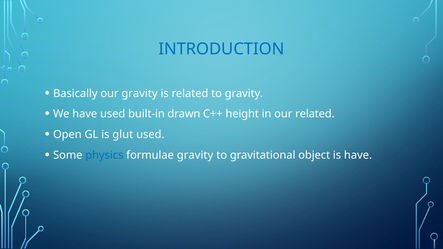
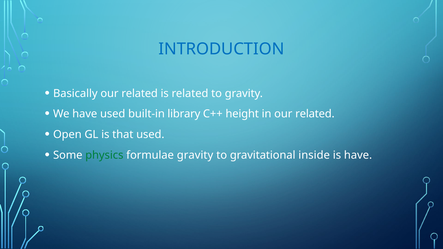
Basically our gravity: gravity -> related (140, 93)
drawn: drawn -> library (184, 114)
glut: glut -> that (123, 135)
physics colour: blue -> green (104, 155)
object: object -> inside (314, 155)
